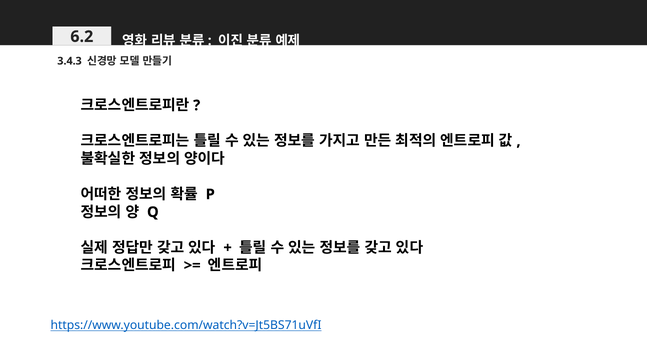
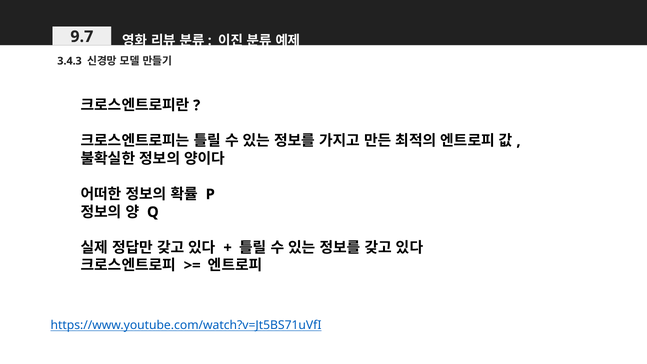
6.2: 6.2 -> 9.7 (82, 37)
